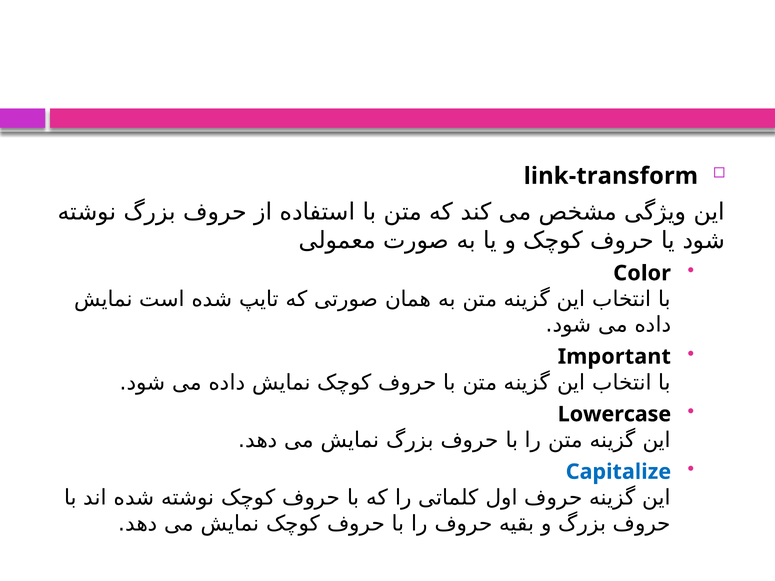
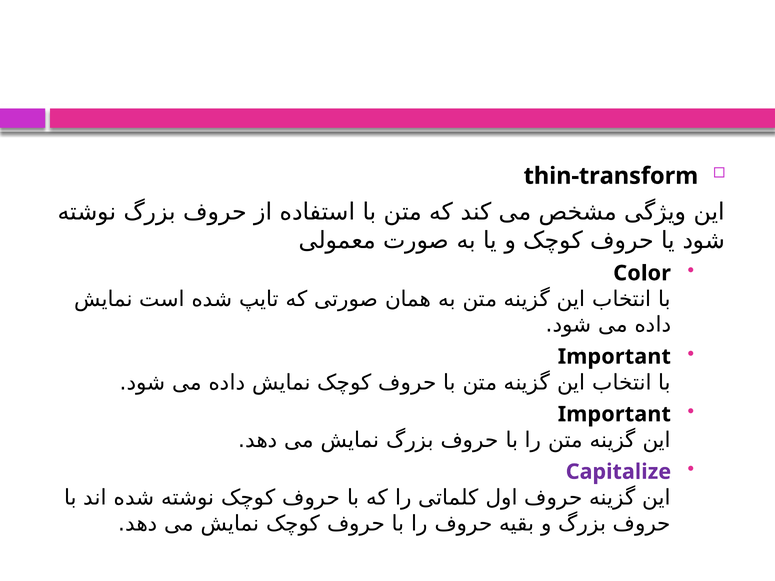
link-transform: link-transform -> thin-transform (611, 176)
Lowercase: Lowercase -> Important (614, 414)
Capitalize colour: blue -> purple (618, 472)
